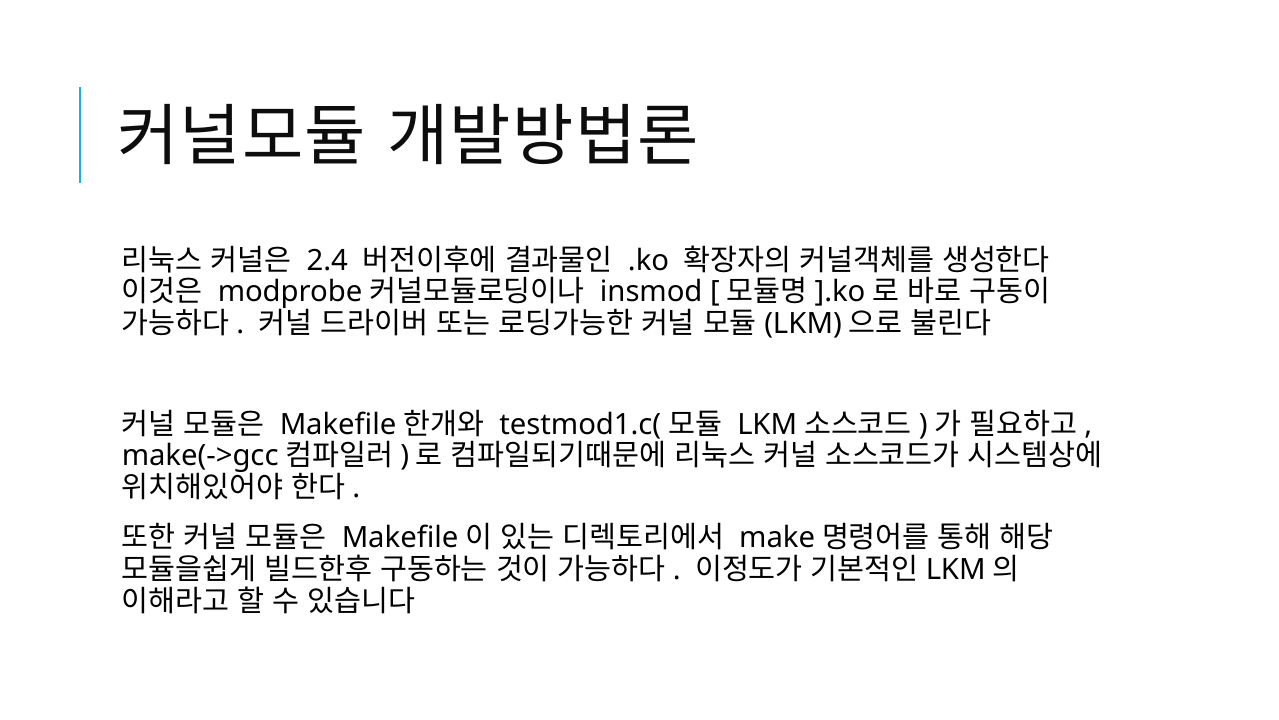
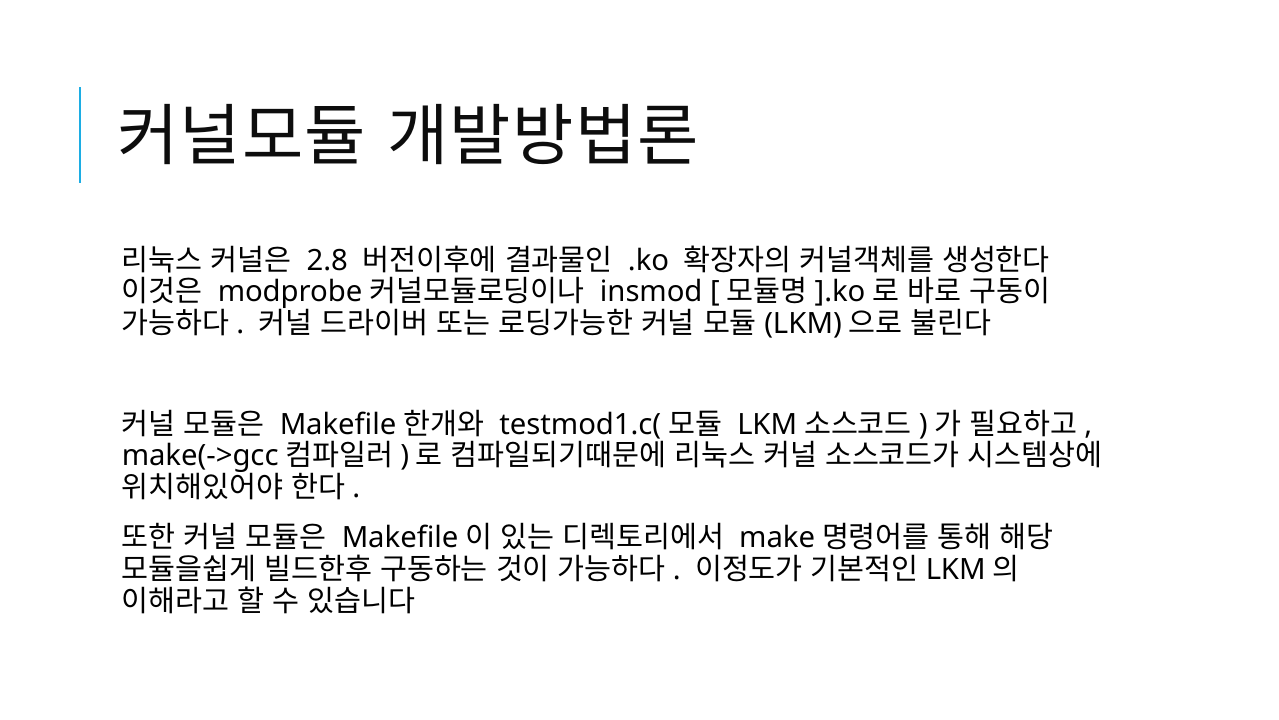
2.4: 2.4 -> 2.8 (327, 260)
